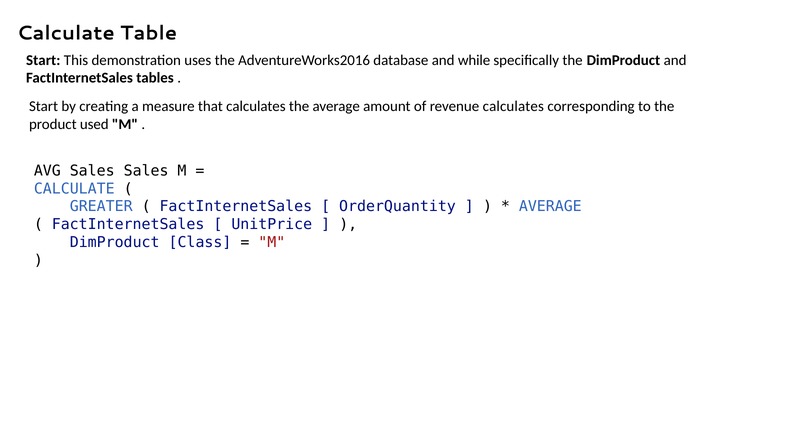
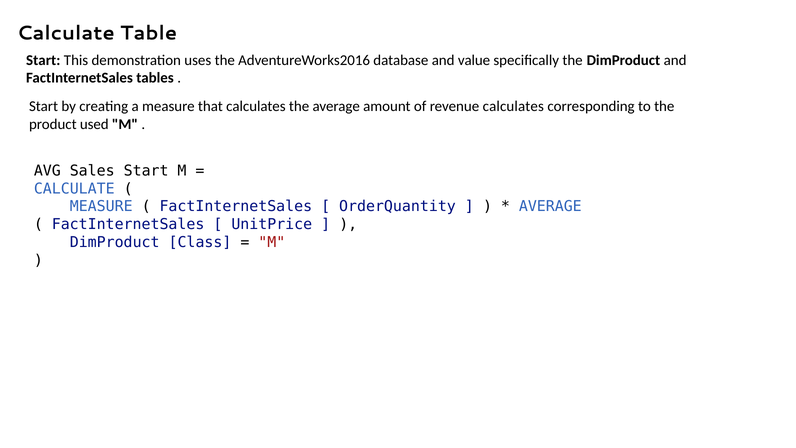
while: while -> value (474, 60)
Sales Sales: Sales -> Start (146, 171)
GREATER: GREATER -> MEASURE (101, 206)
